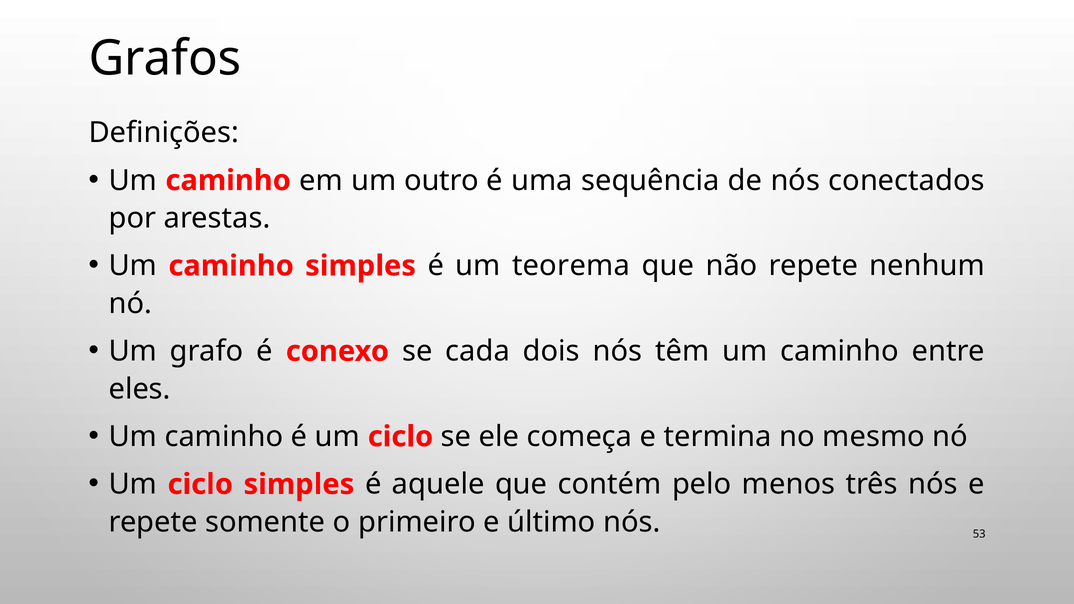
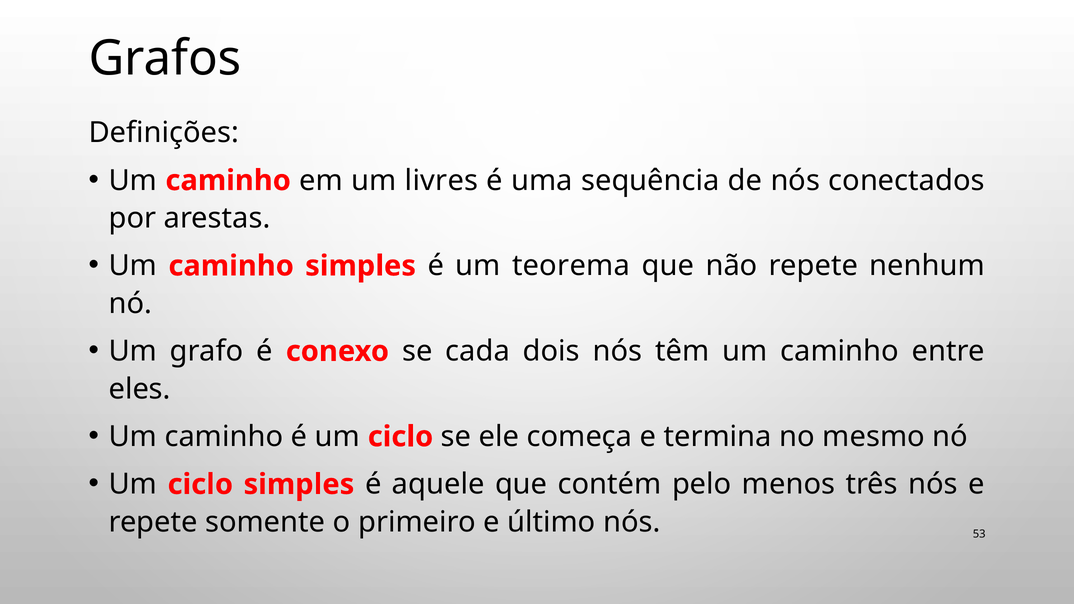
outro: outro -> livres (441, 181)
